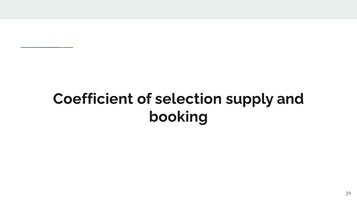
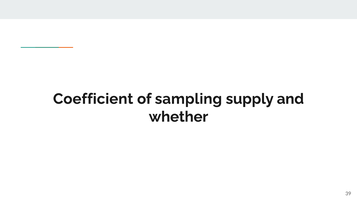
selection: selection -> sampling (188, 99)
booking: booking -> whether (178, 117)
